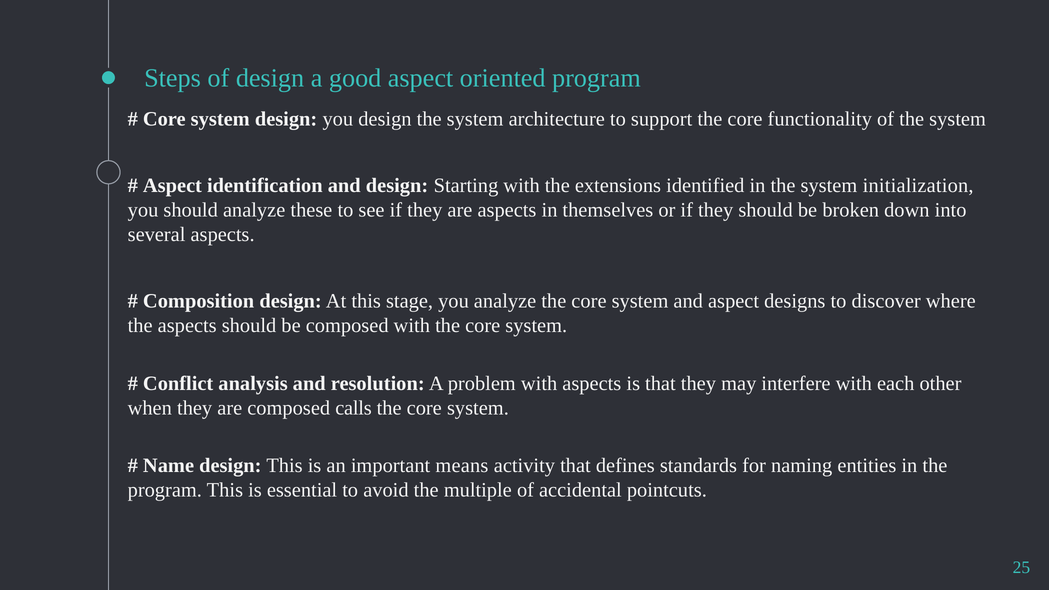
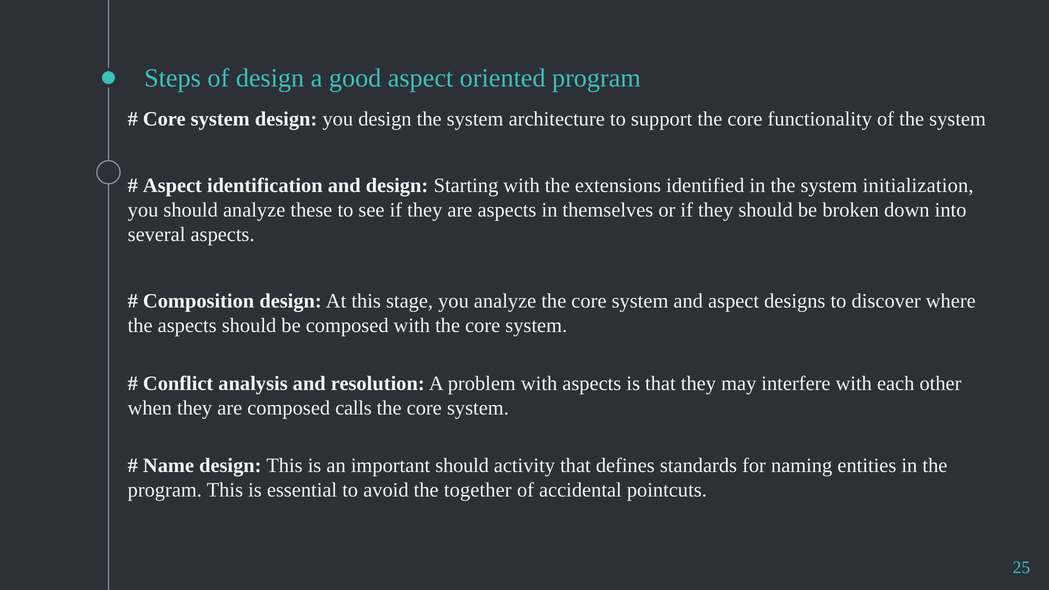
important means: means -> should (462, 466)
multiple: multiple -> together (478, 490)
